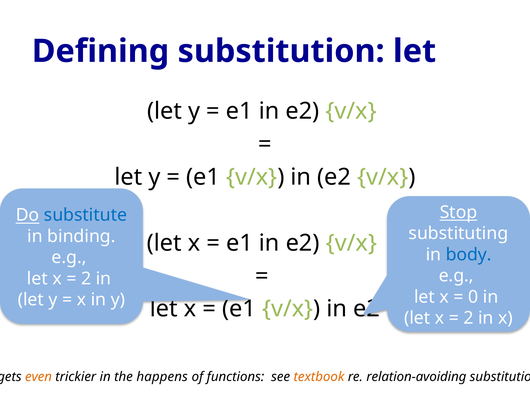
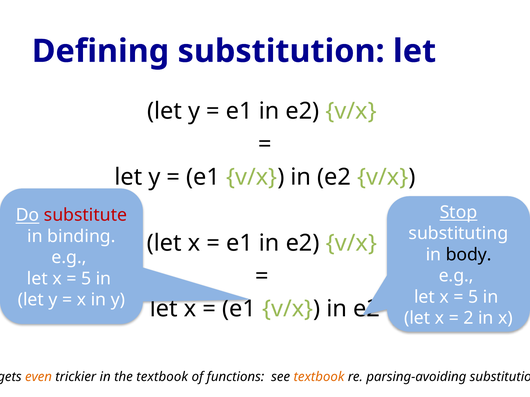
substitute colour: blue -> red (86, 215)
body colour: blue -> black (469, 255)
2: 2 -> 5 (86, 279)
0: 0 -> 5 (473, 297)
the happens: happens -> textbook (162, 377)
relation-avoiding: relation-avoiding -> parsing-avoiding (416, 377)
